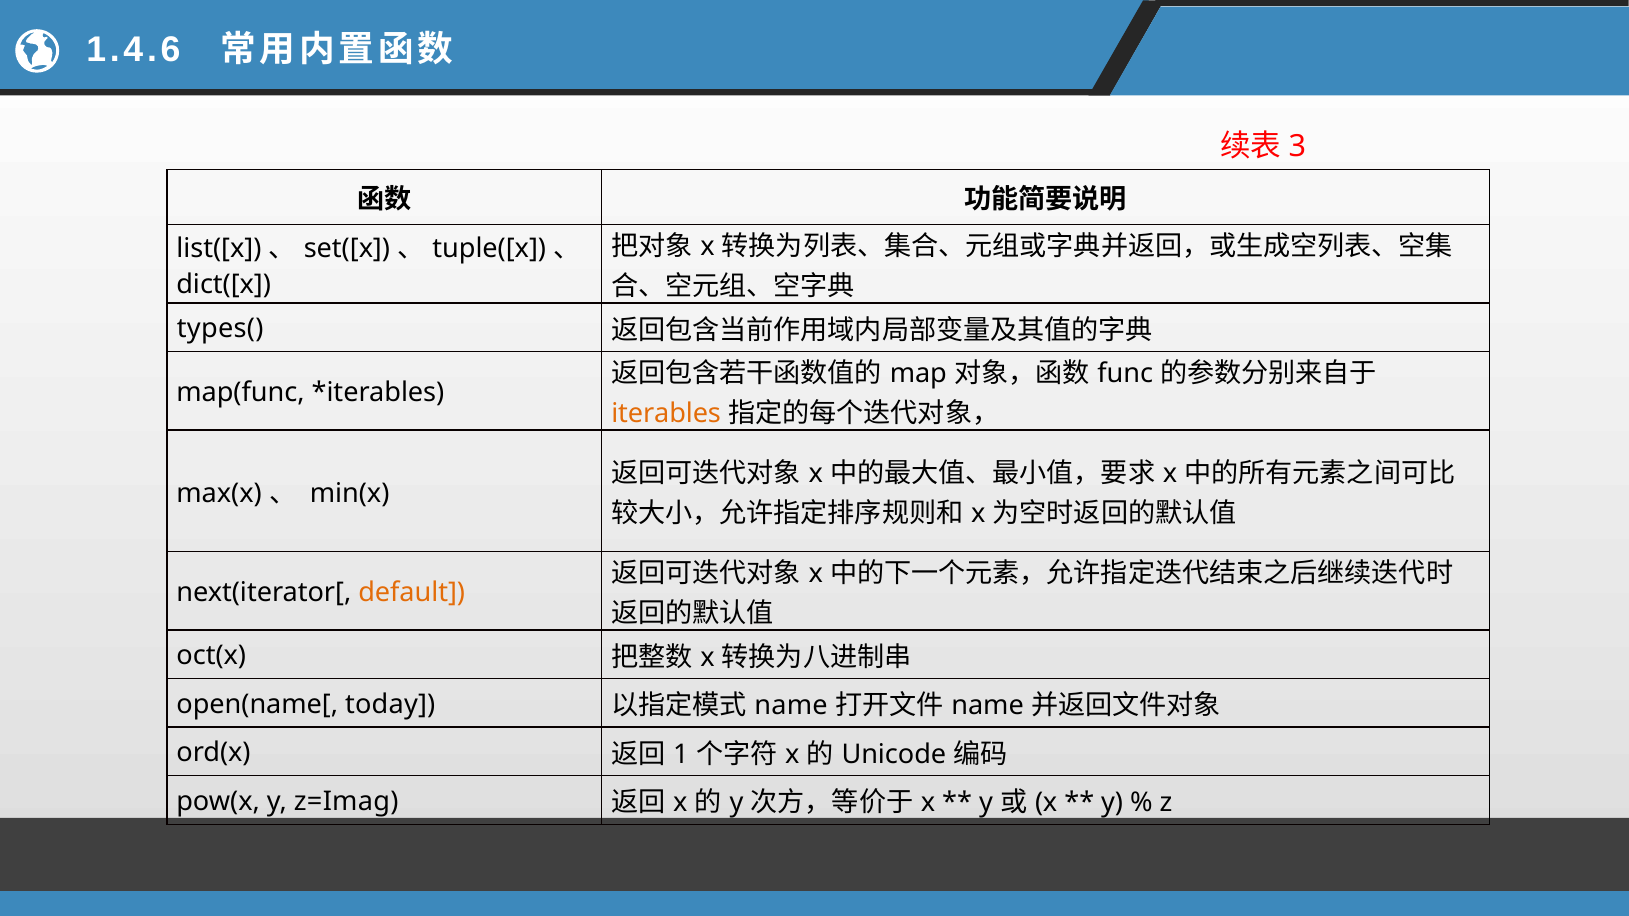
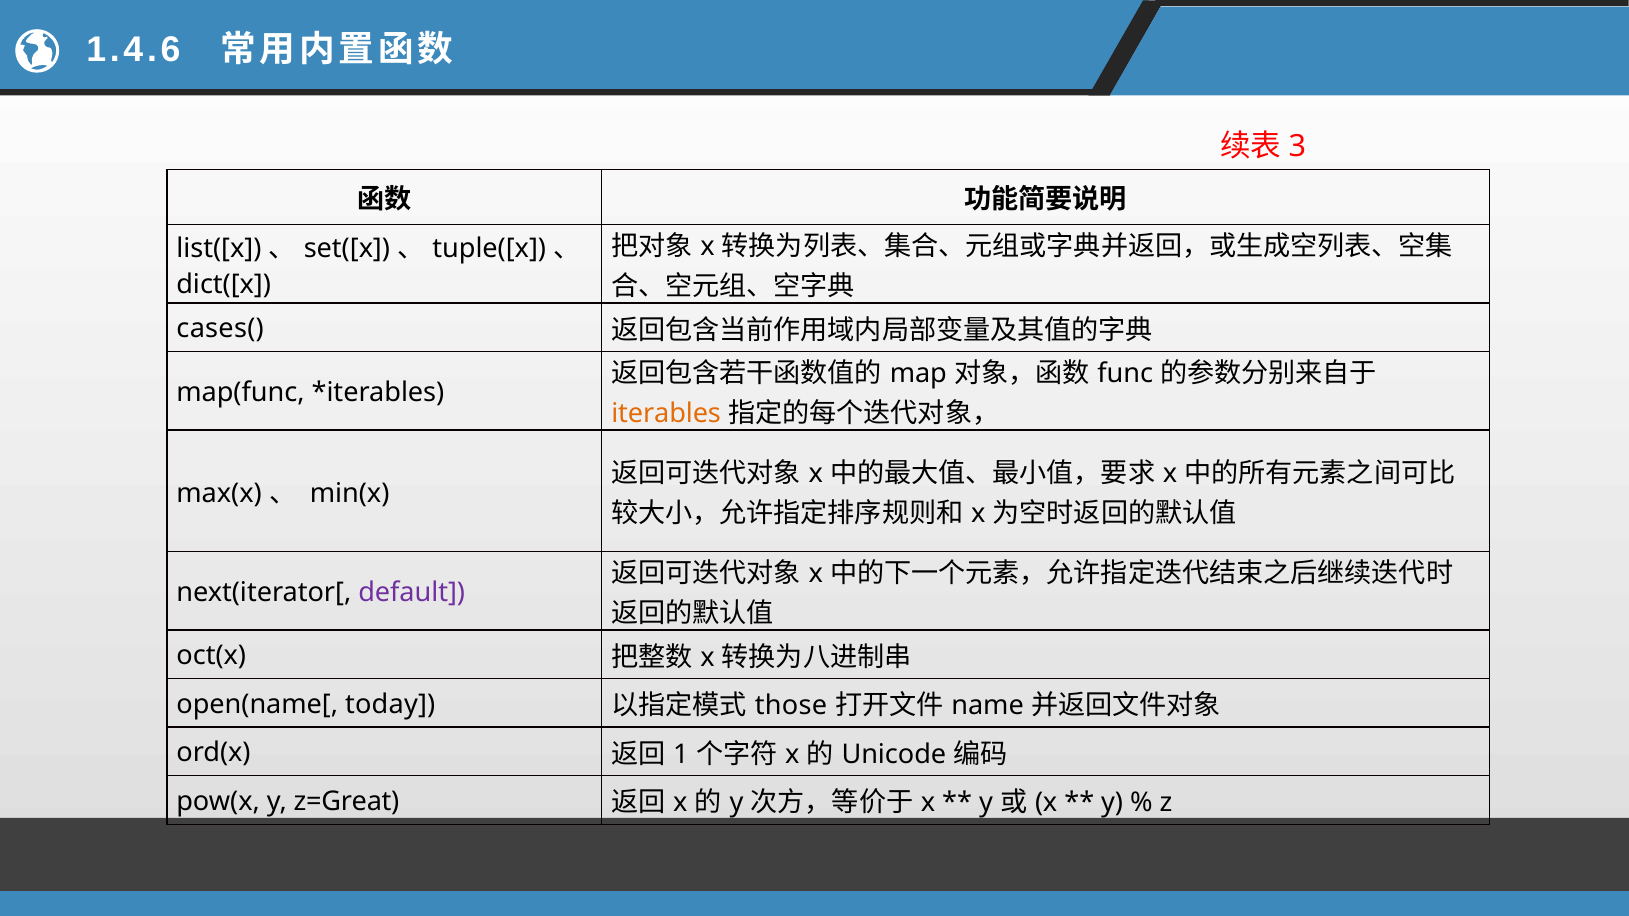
types(: types( -> cases( (220, 329)
default colour: orange -> purple (412, 592)
name: name -> those (791, 706)
z=Imag: z=Imag -> z=Great (346, 802)
